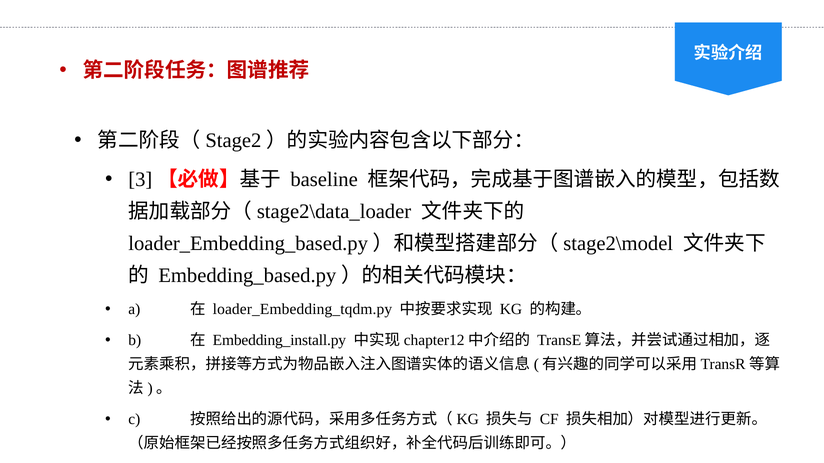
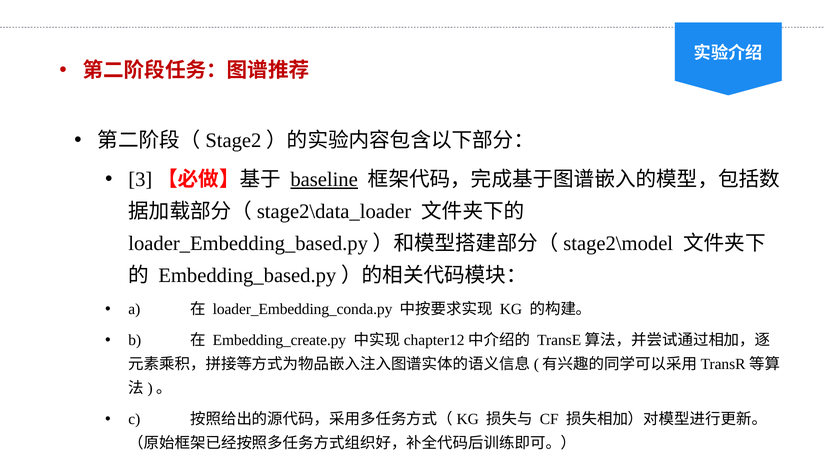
baseline underline: none -> present (324, 180)
loader_Embedding_tqdm.py: loader_Embedding_tqdm.py -> loader_Embedding_conda.py (303, 310)
Embedding_install.py: Embedding_install.py -> Embedding_create.py (279, 341)
